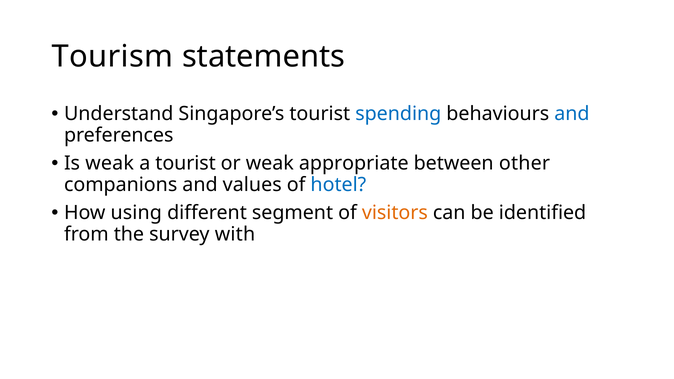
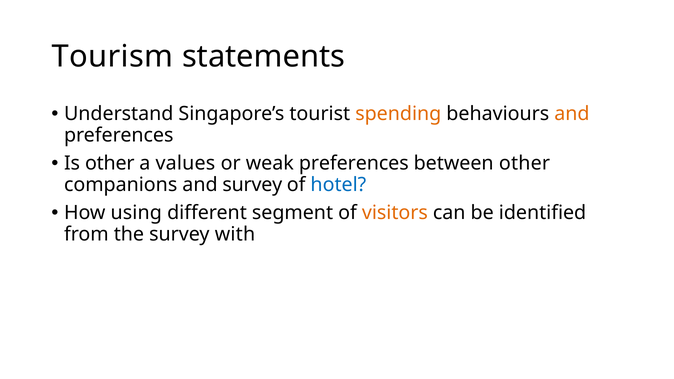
spending colour: blue -> orange (398, 114)
and colour: blue -> orange (572, 114)
Is weak: weak -> other (110, 163)
a tourist: tourist -> values (185, 163)
weak appropriate: appropriate -> preferences (354, 163)
and values: values -> survey (252, 185)
